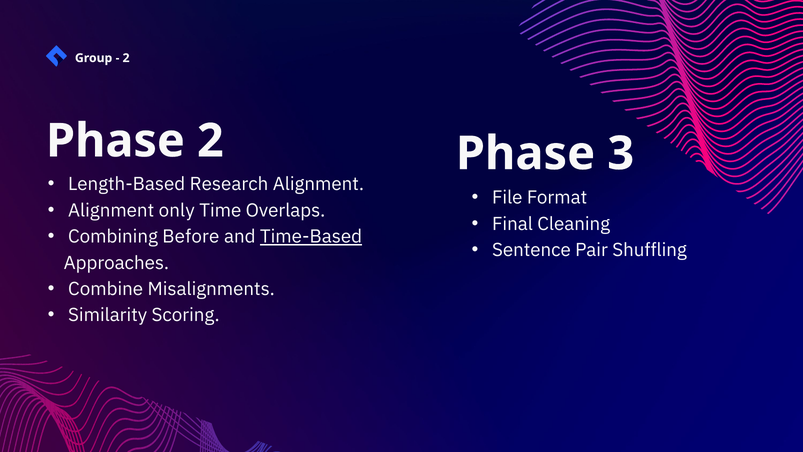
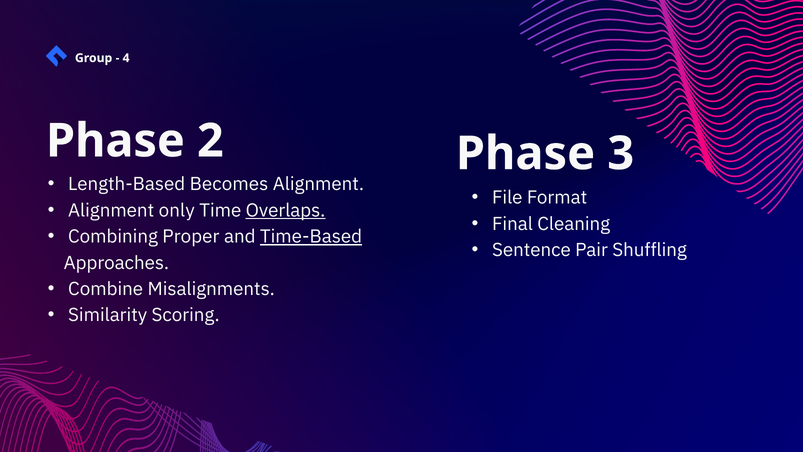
2: 2 -> 4 (126, 58)
Research: Research -> Becomes (229, 184)
Overlaps underline: none -> present (286, 210)
Before: Before -> Proper (191, 236)
